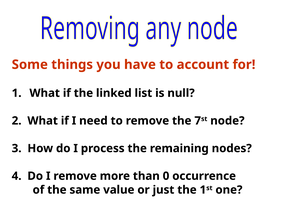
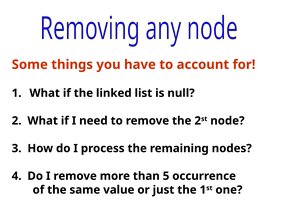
the 7: 7 -> 2 (198, 121)
0: 0 -> 5 (166, 176)
